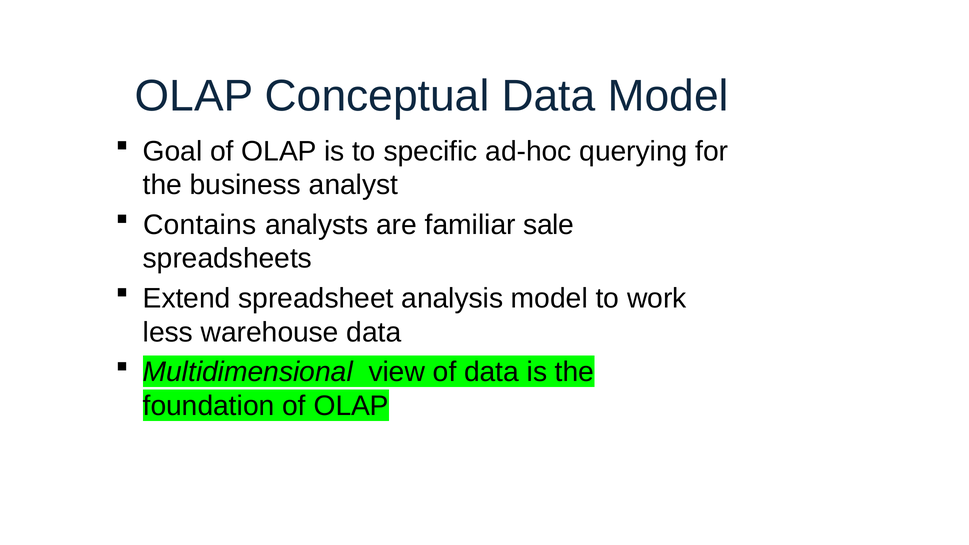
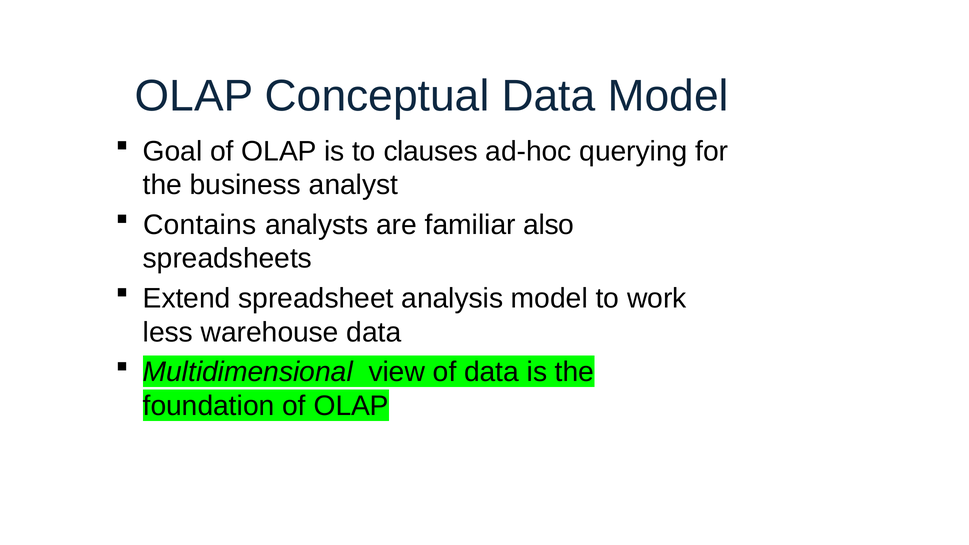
specific: specific -> clauses (431, 151)
sale: sale -> also (549, 225)
